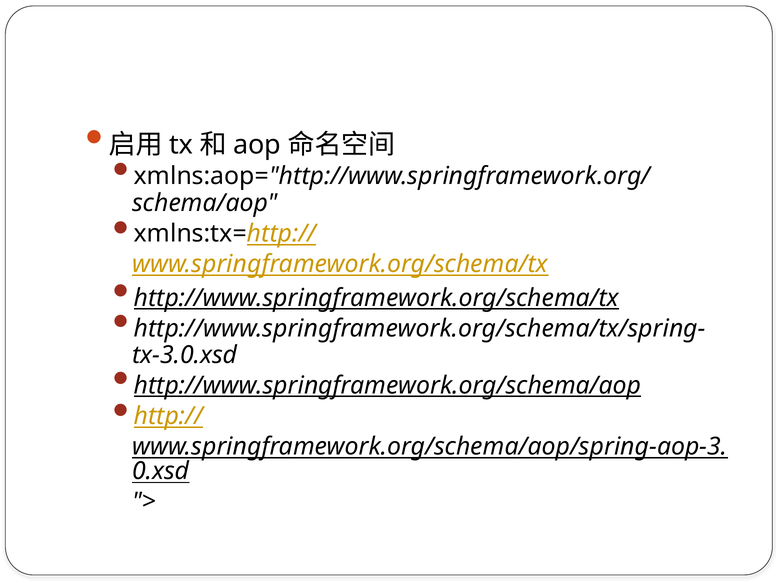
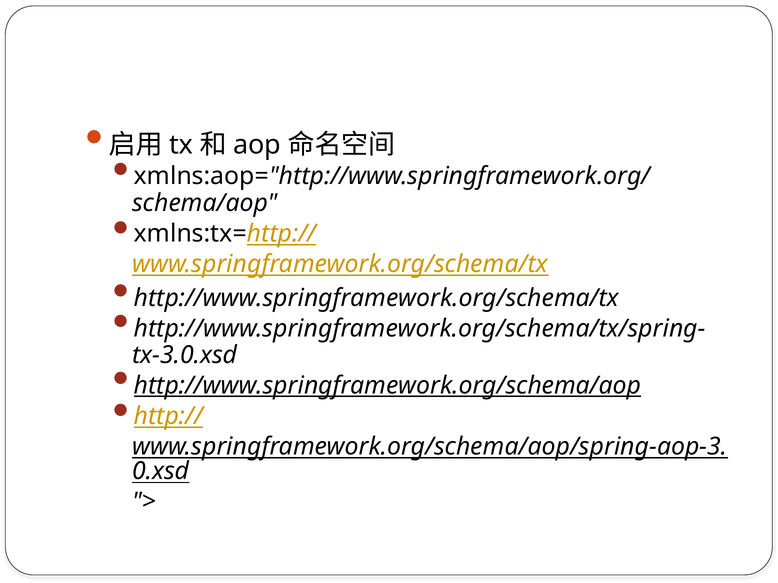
http://www.springframework.org/schema/tx underline: present -> none (376, 298)
